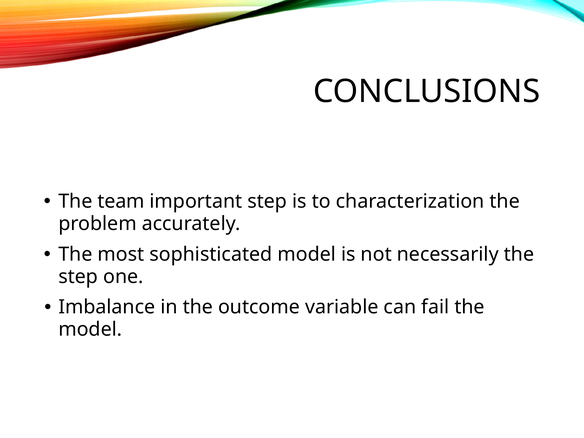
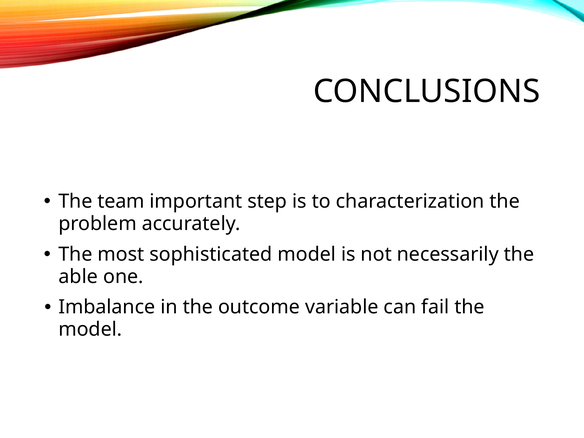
step: step -> able (78, 277)
